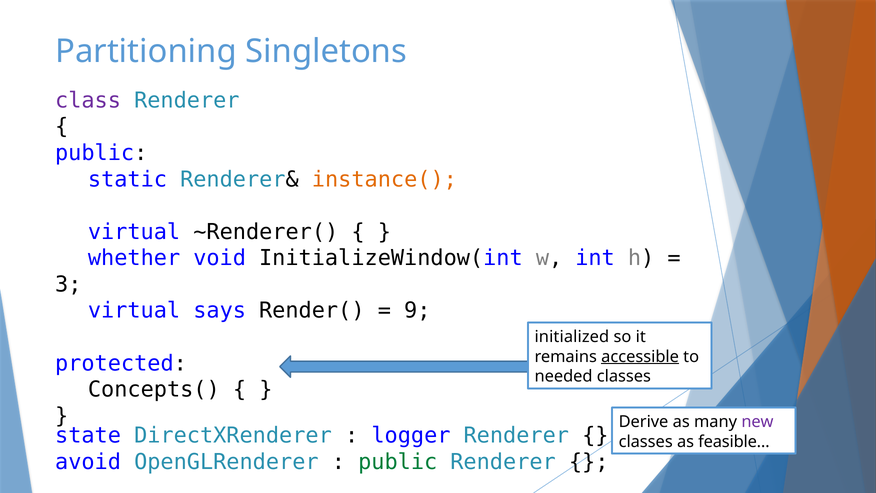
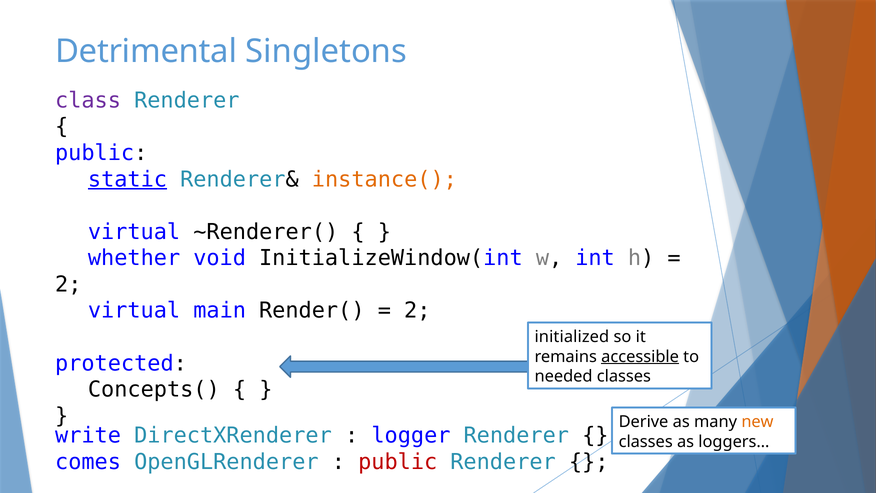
Partitioning: Partitioning -> Detrimental (146, 51)
static underline: none -> present (127, 179)
3: 3 -> 2 (68, 284)
says: says -> main (220, 311)
9: 9 -> 2 (417, 311)
new colour: purple -> orange (757, 422)
state: state -> write (88, 435)
feasible…: feasible… -> loggers… (734, 441)
avoid: avoid -> comes (88, 462)
public colour: green -> red (398, 462)
